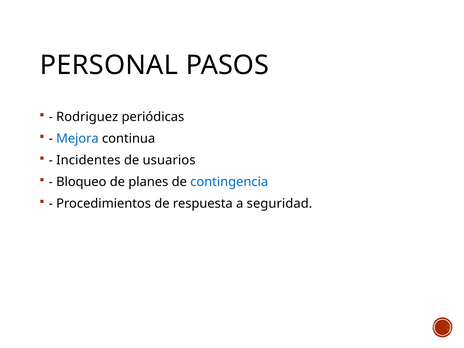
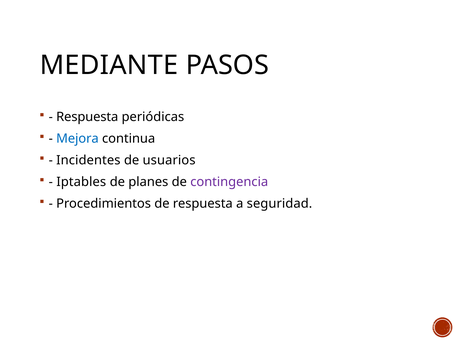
PERSONAL: PERSONAL -> MEDIANTE (109, 65)
Rodriguez: Rodriguez -> Respuesta (87, 117)
Bloqueo: Bloqueo -> Iptables (81, 182)
contingencia colour: blue -> purple (229, 182)
